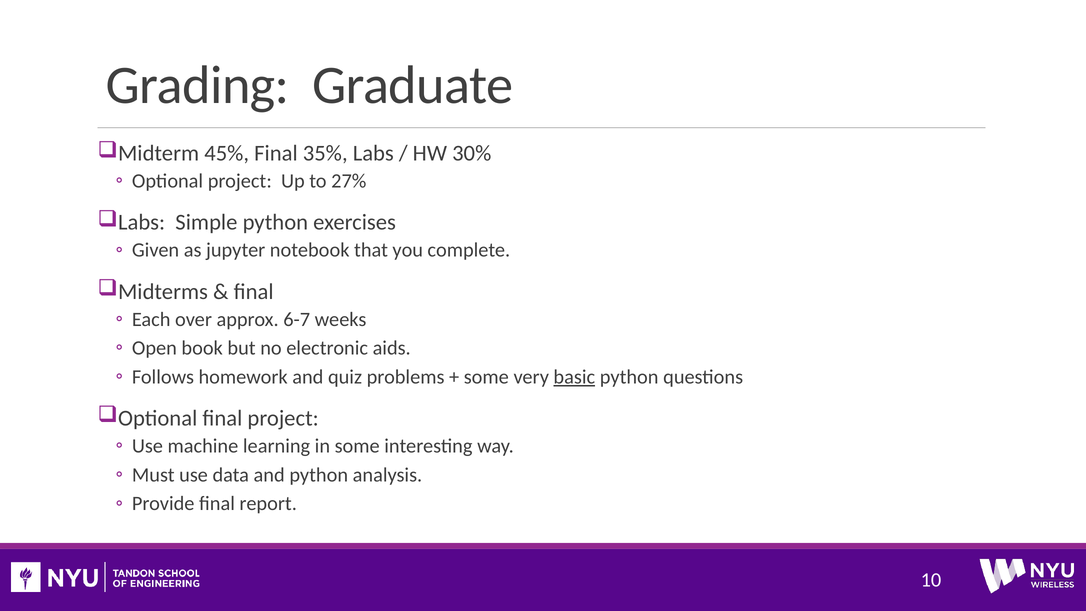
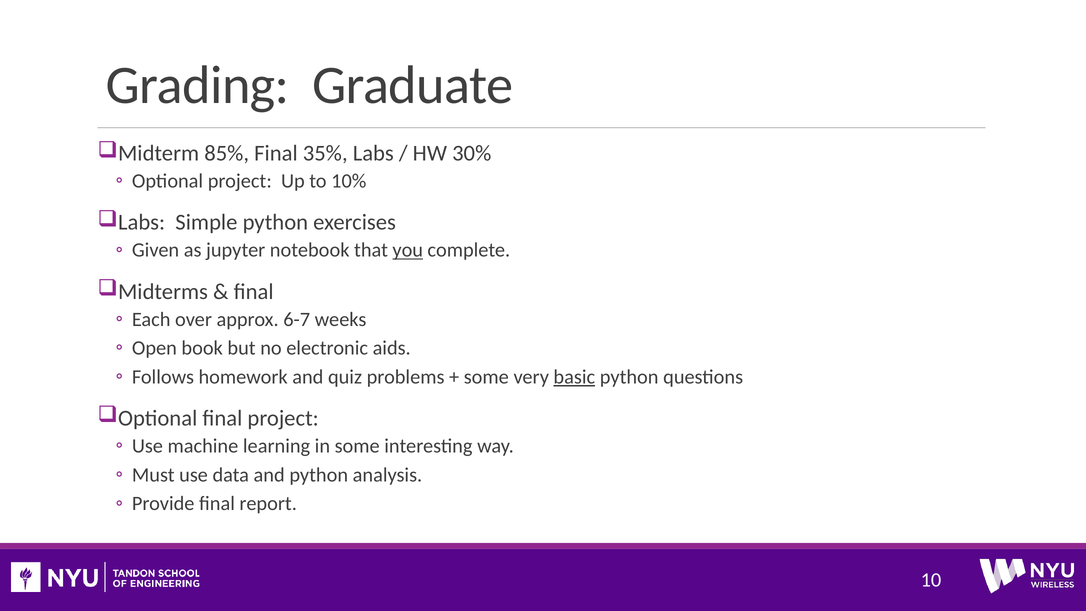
45%: 45% -> 85% (227, 153)
27%: 27% -> 10% (349, 181)
you underline: none -> present (408, 250)
